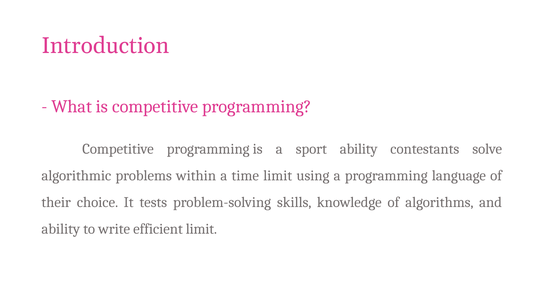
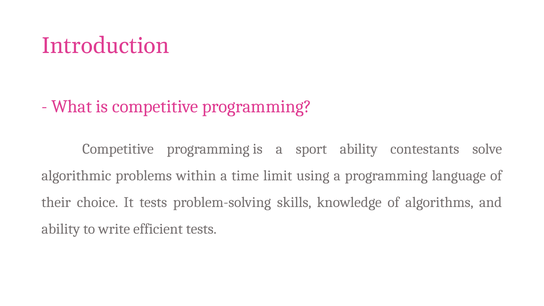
efficient limit: limit -> tests (201, 229)
